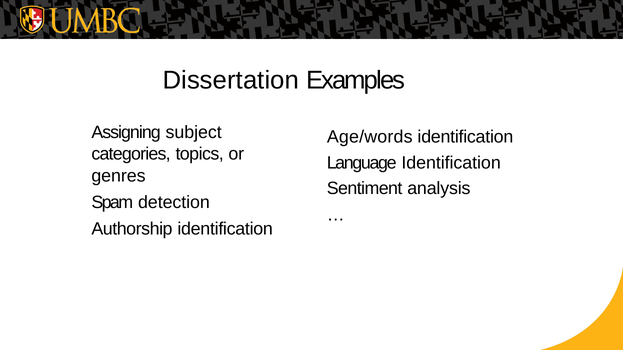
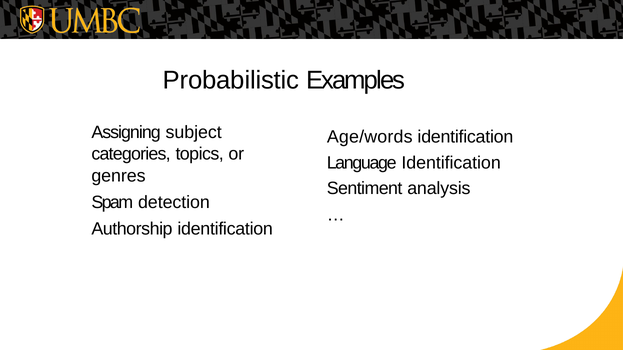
Dissertation: Dissertation -> Probabilistic (231, 80)
